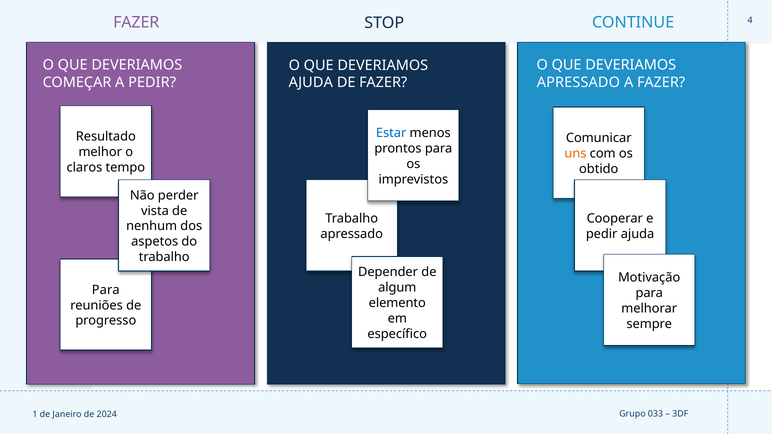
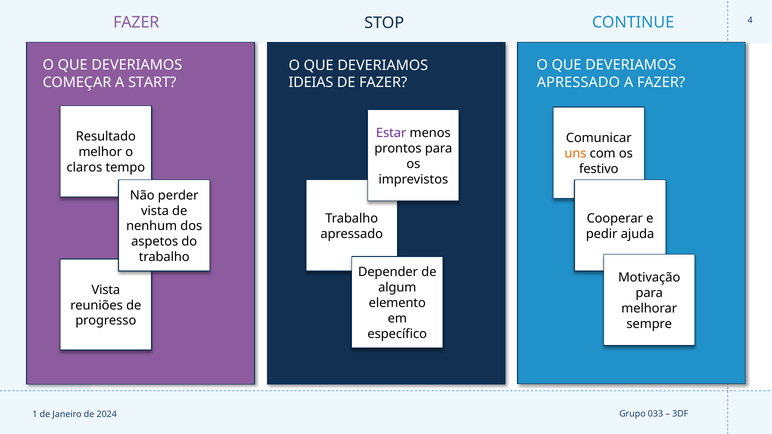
A PEDIR: PEDIR -> START (152, 82)
AJUDA: AJUDA -> IDEIAS (311, 83)
Estar colour: blue -> purple (391, 133)
obtido: obtido -> festivo (599, 169)
Para: Para -> Vista (106, 290)
